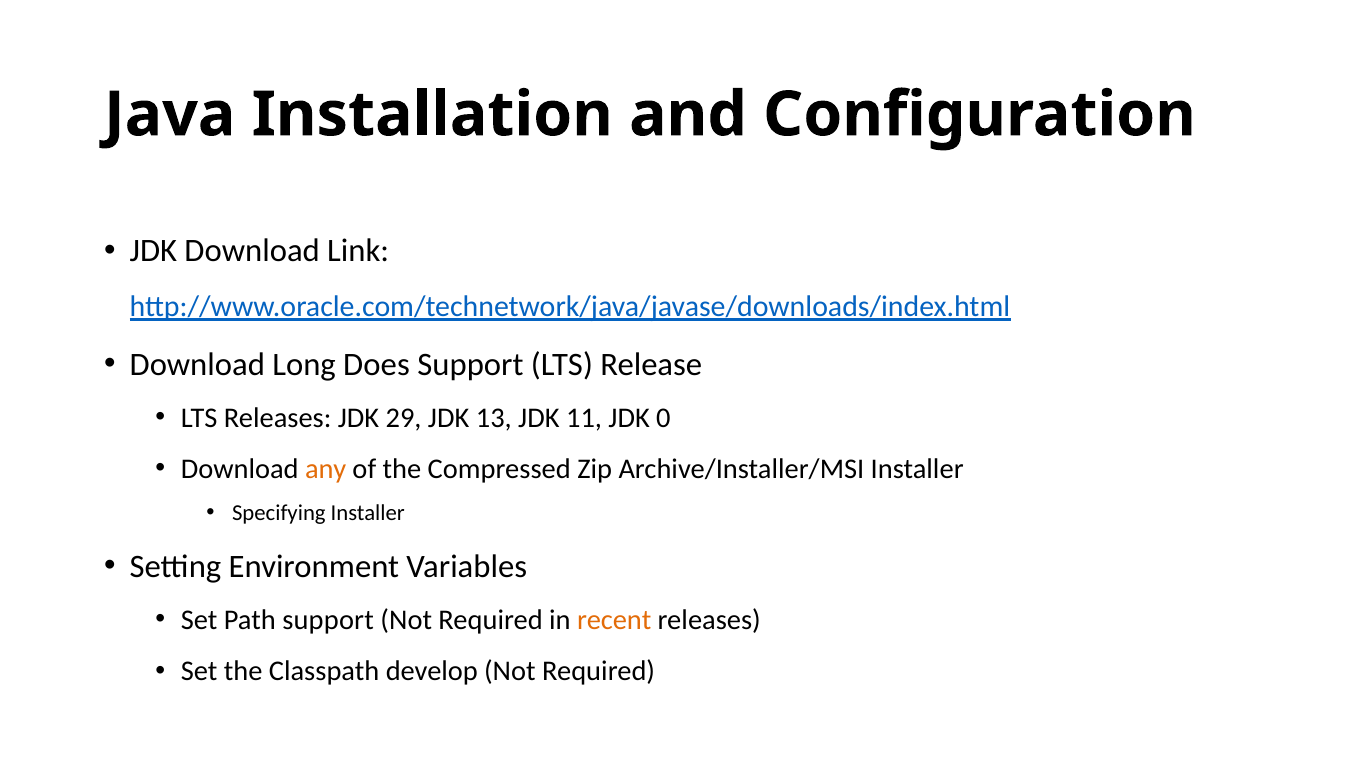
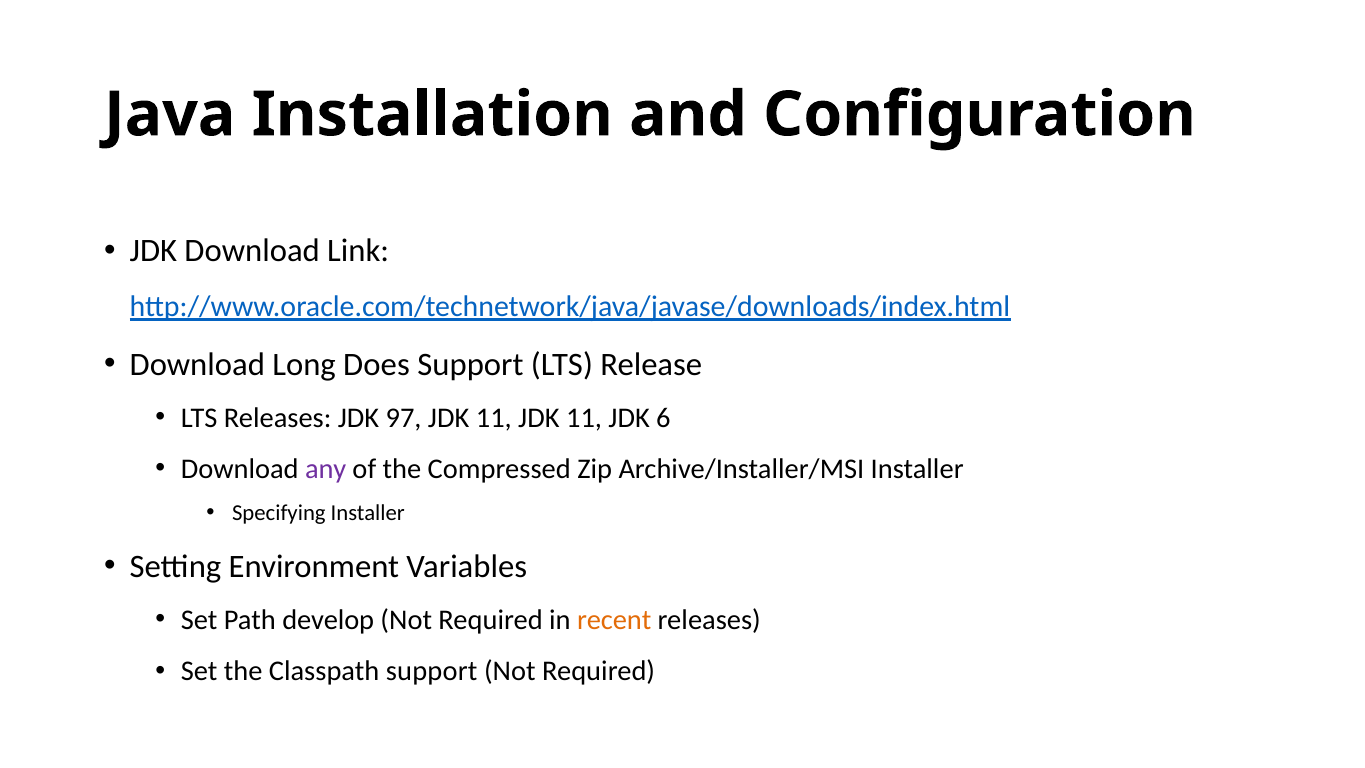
29: 29 -> 97 (404, 418)
13: 13 -> 11 (494, 418)
0: 0 -> 6 (663, 418)
any colour: orange -> purple (326, 469)
Path support: support -> develop (328, 620)
Classpath develop: develop -> support (432, 671)
